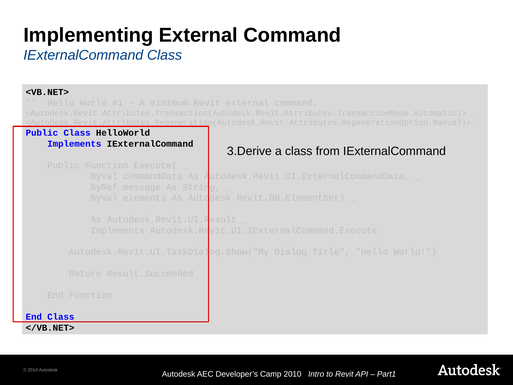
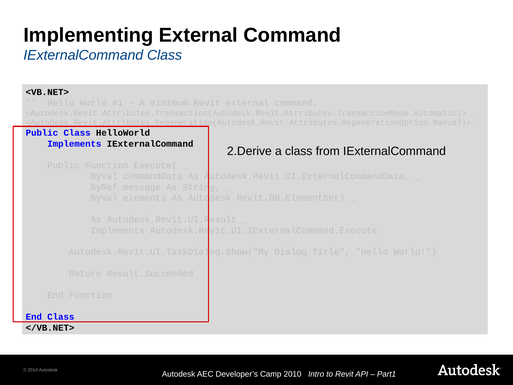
3.Derive: 3.Derive -> 2.Derive (249, 151)
